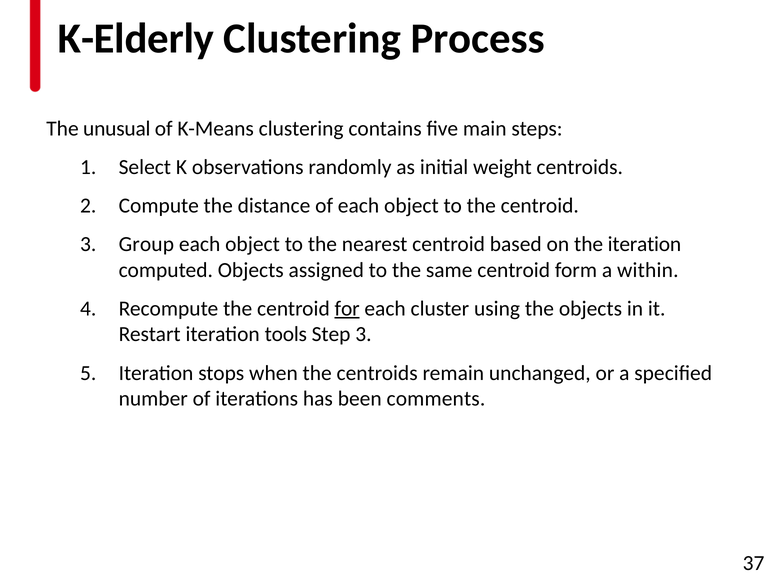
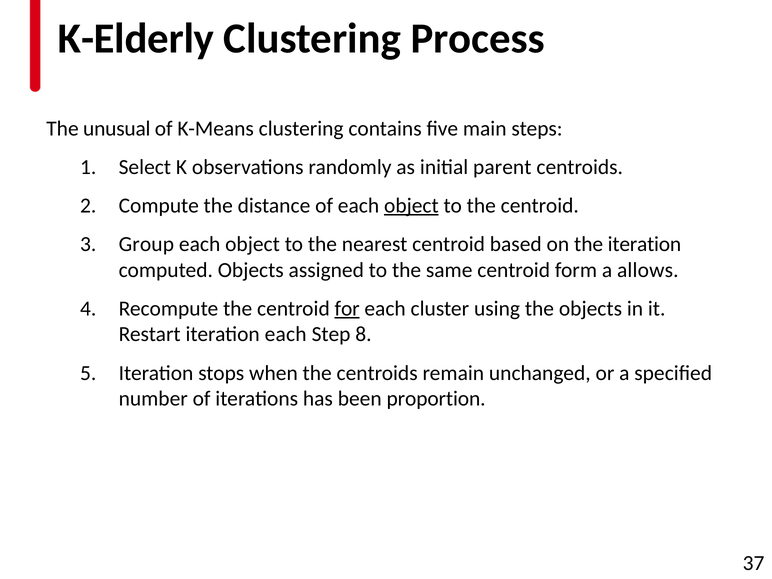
weight: weight -> parent (502, 167)
object underline: none -> present (411, 206)
within: within -> allows (648, 270)
iteration tools: tools -> each (286, 334)
Step 3: 3 -> 8 (363, 334)
comments: comments -> proportion (436, 399)
